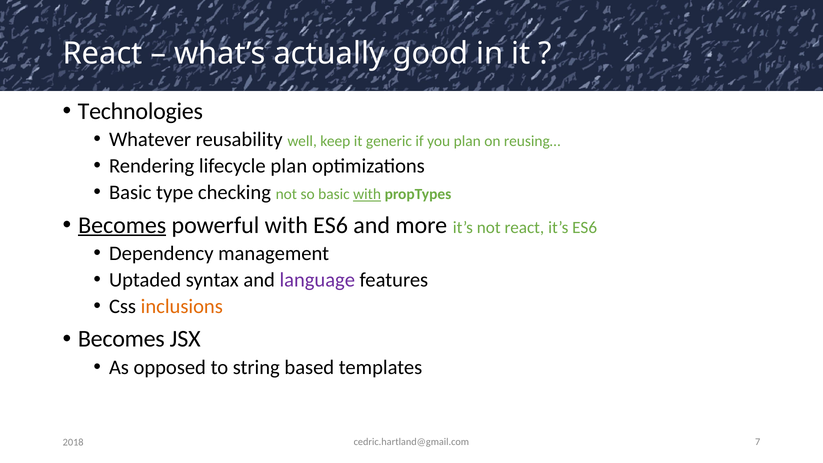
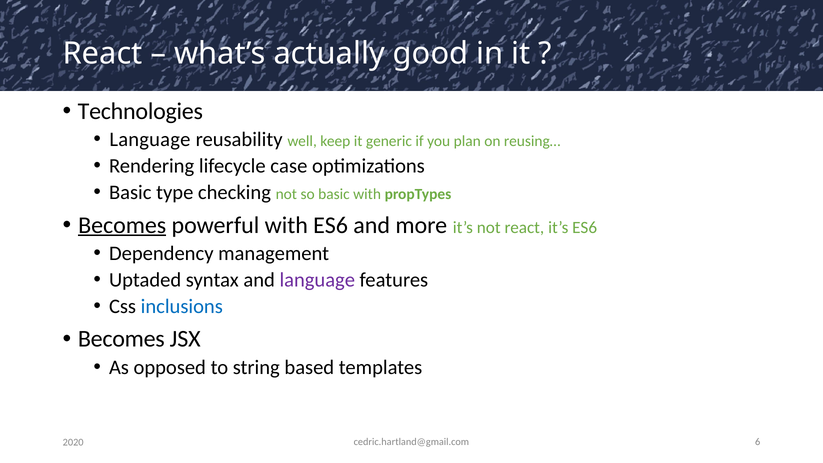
Whatever: Whatever -> Language (150, 139)
lifecycle plan: plan -> case (289, 166)
with underline: present -> none (367, 194)
inclusions colour: orange -> blue (182, 306)
7: 7 -> 6 (758, 442)
2018: 2018 -> 2020 (73, 442)
